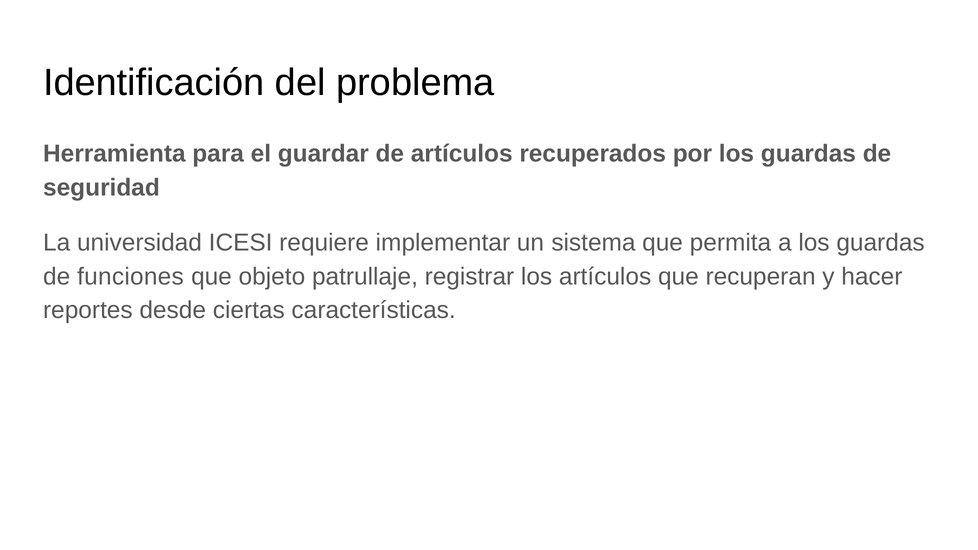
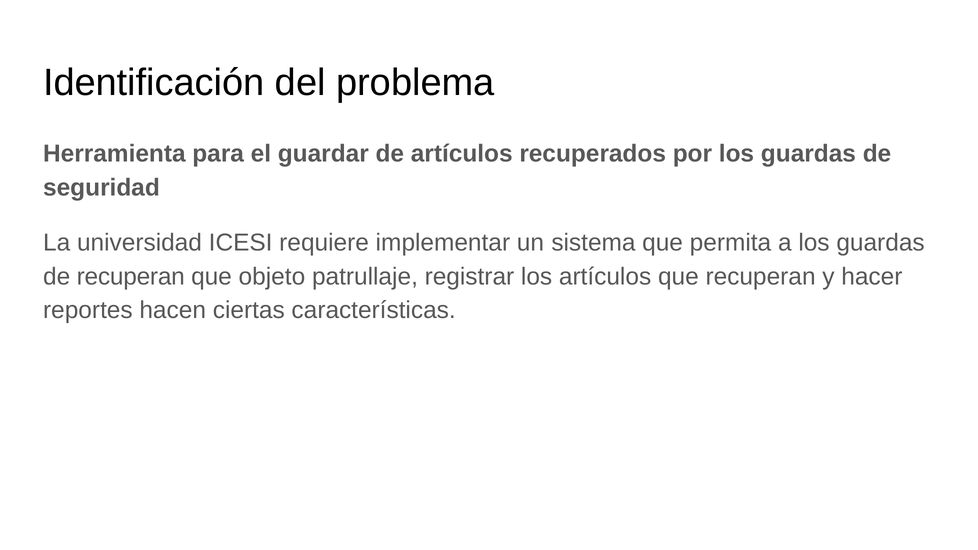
de funciones: funciones -> recuperan (131, 277)
desde: desde -> hacen (173, 310)
